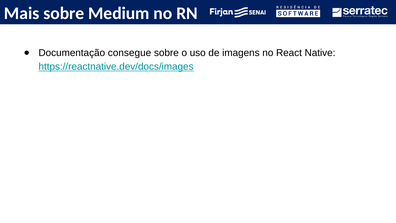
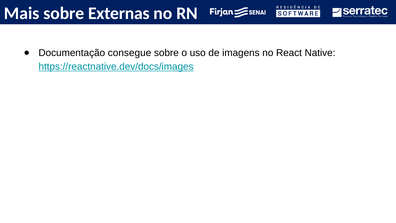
Medium: Medium -> Externas (119, 13)
